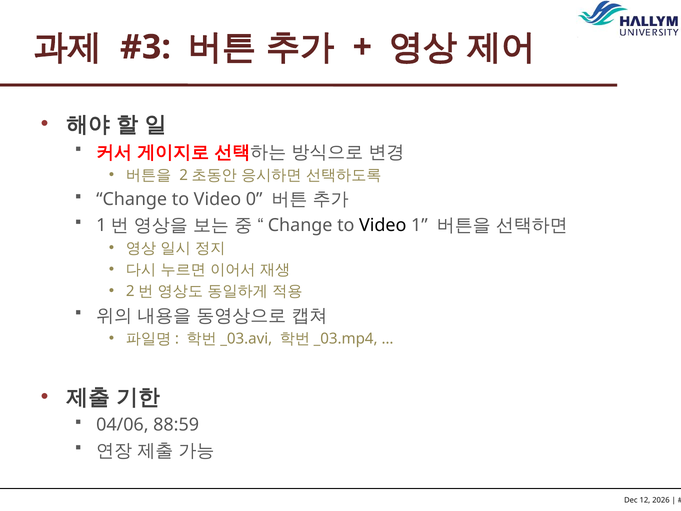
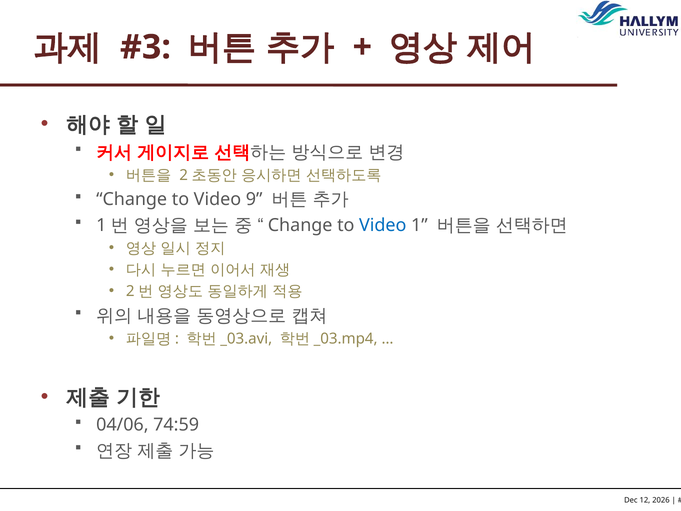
0: 0 -> 9 (254, 199)
Video colour: black -> blue (383, 225)
88:59: 88:59 -> 74:59 (176, 425)
